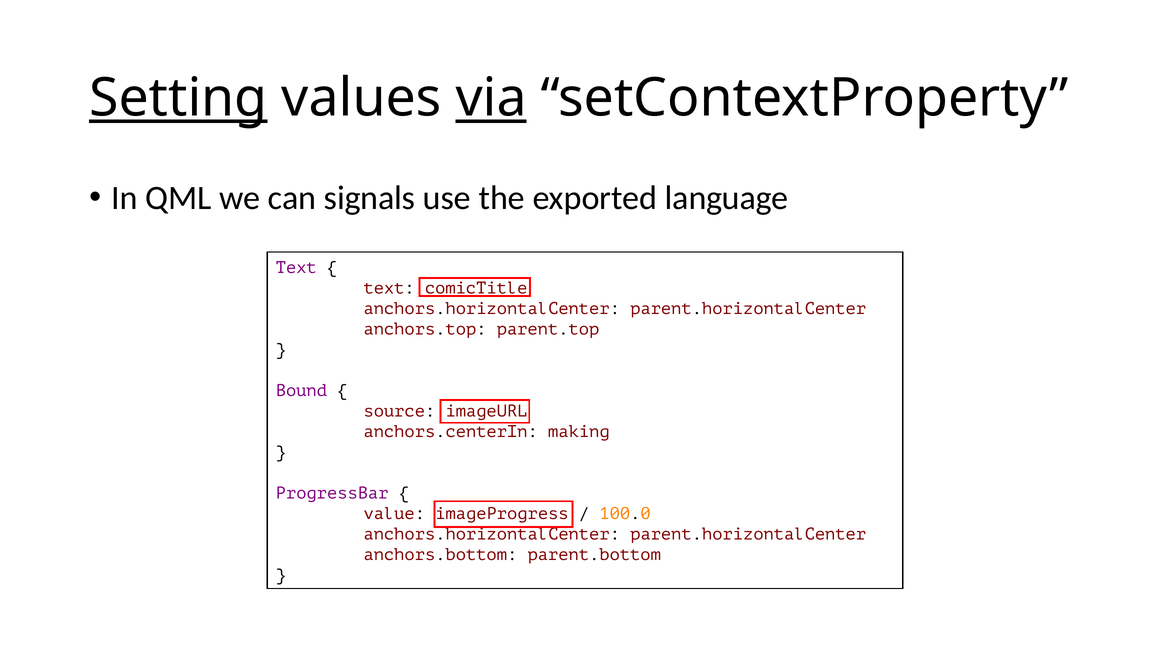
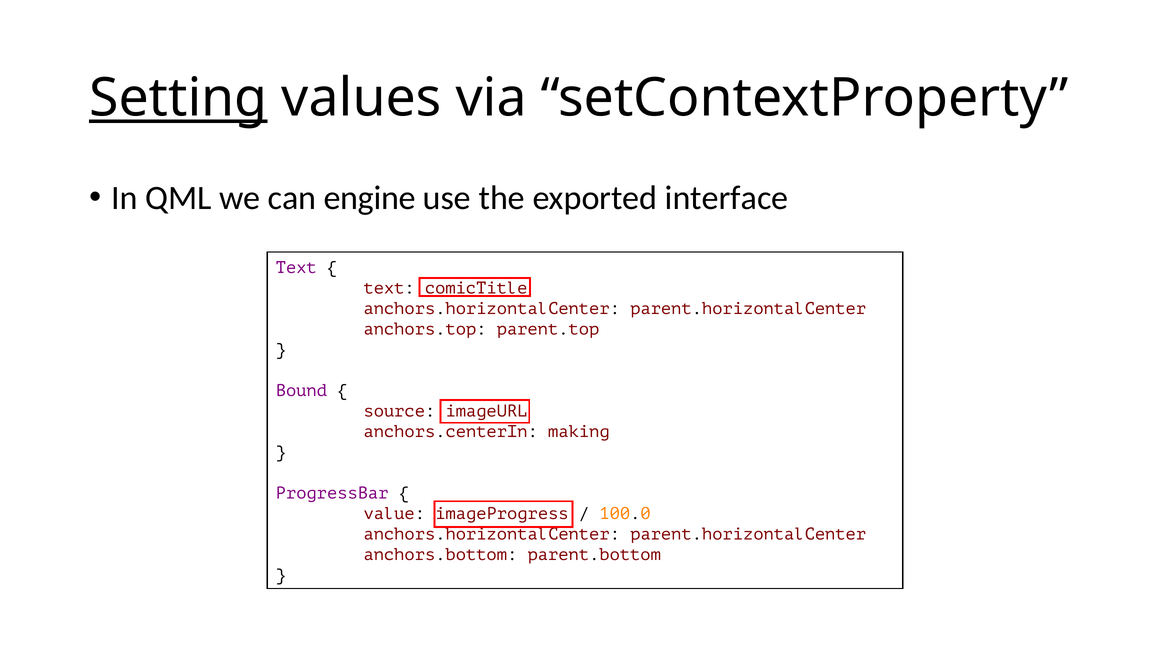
via underline: present -> none (491, 98)
signals: signals -> engine (370, 198)
language: language -> interface (727, 198)
